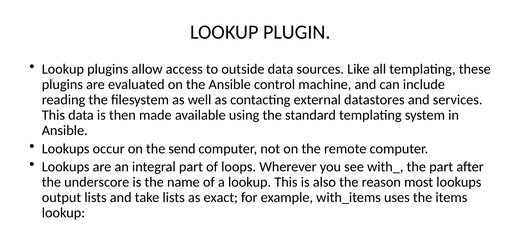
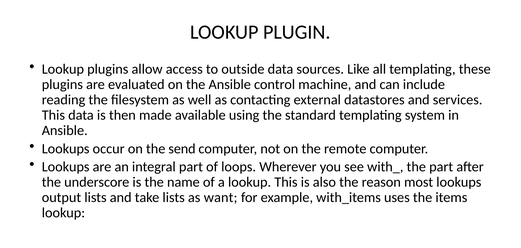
exact: exact -> want (221, 198)
